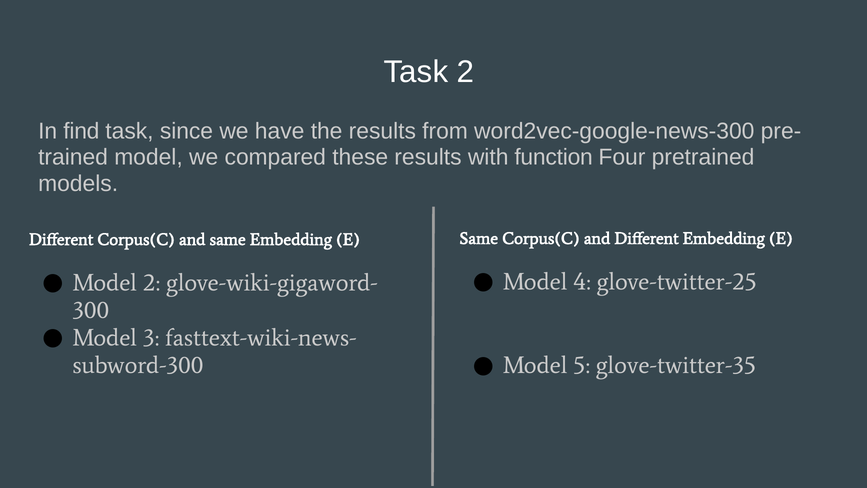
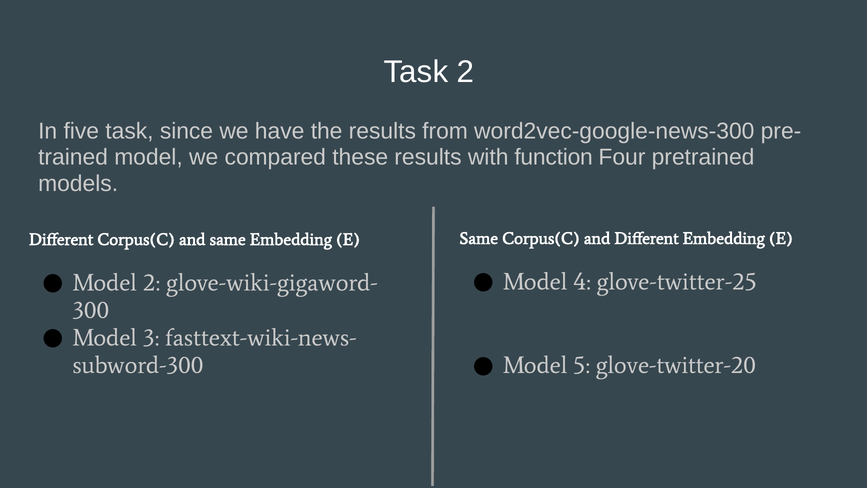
find: find -> five (81, 131)
glove-twitter-35: glove-twitter-35 -> glove-twitter-20 (676, 365)
